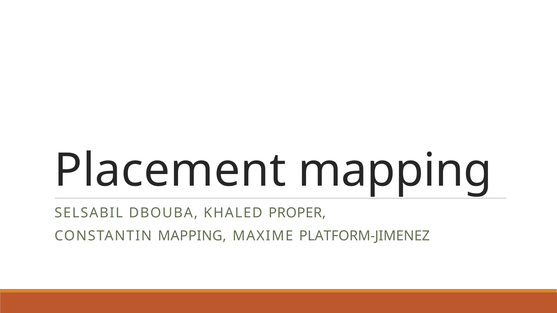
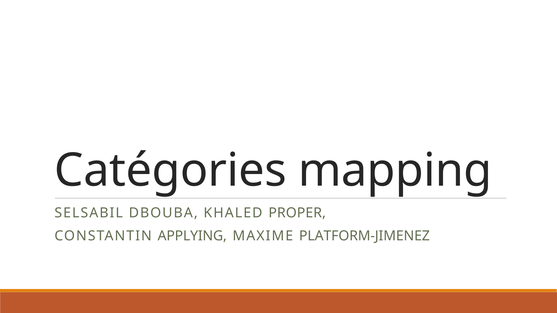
Placement: Placement -> Catégories (171, 171)
CONSTANTIN MAPPING: MAPPING -> APPLYING (192, 236)
